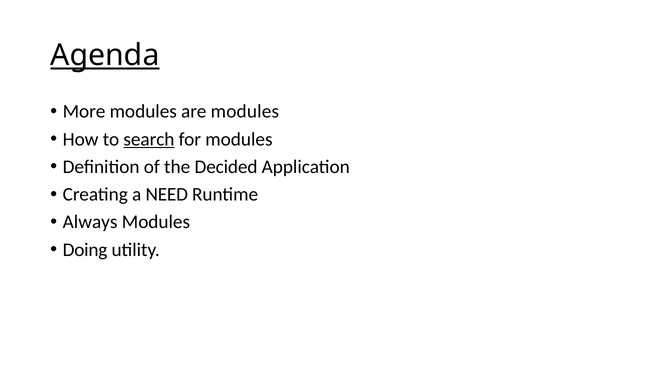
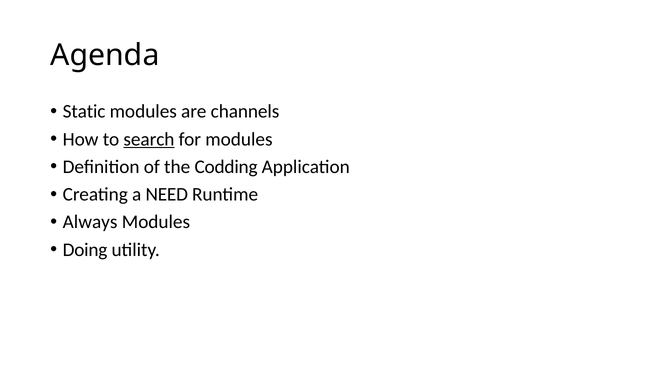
Agenda underline: present -> none (105, 55)
More: More -> Static (84, 112)
are modules: modules -> channels (245, 112)
Decided: Decided -> Codding (226, 167)
